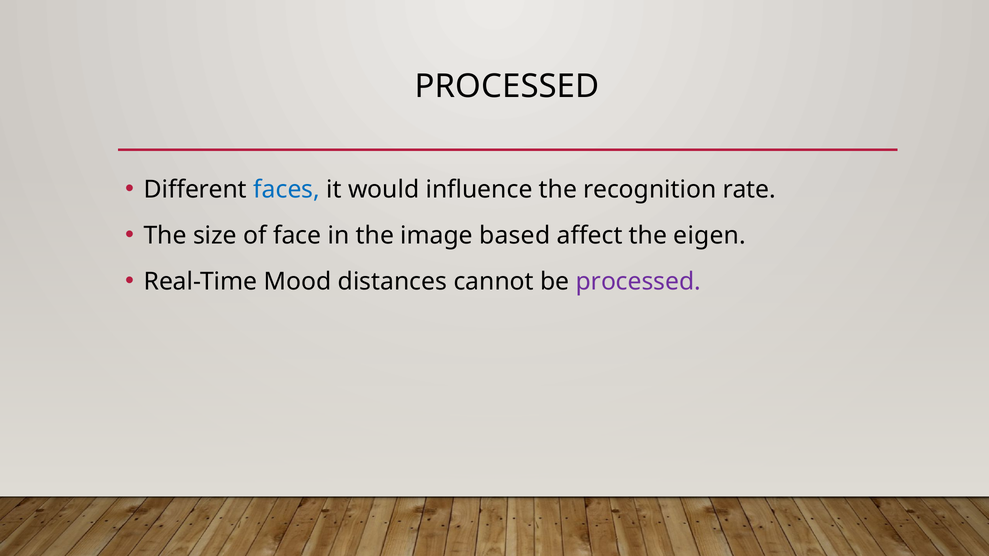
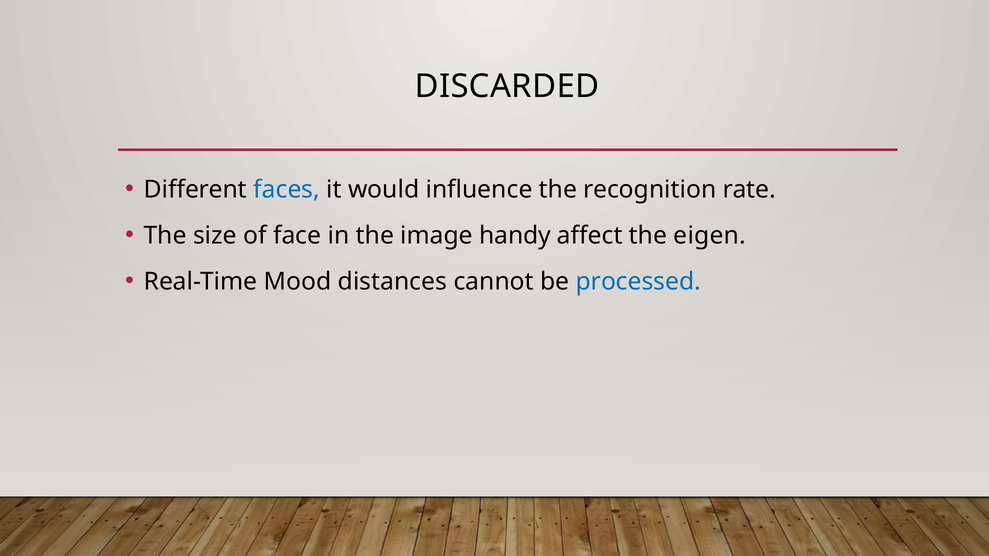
PROCESSED: PROCESSED -> DISCARDED (507, 87)
based: based -> handy (515, 236)
processed colour: purple -> blue (638, 282)
